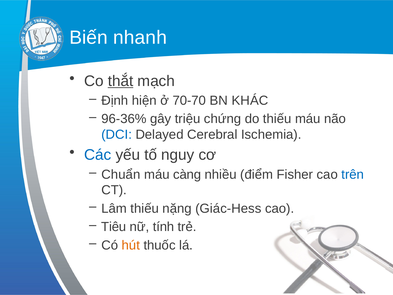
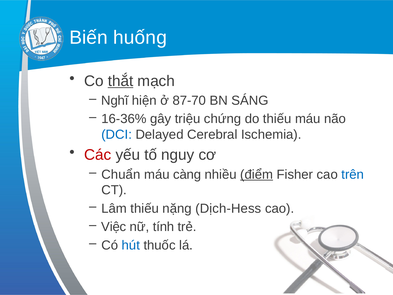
nhanh: nhanh -> huống (140, 38)
Định: Định -> Nghĩ (115, 100)
70-70: 70-70 -> 87-70 (189, 100)
KHÁC: KHÁC -> SÁNG (250, 100)
96-36%: 96-36% -> 16-36% (124, 119)
Các colour: blue -> red (98, 155)
điểm underline: none -> present (257, 174)
Giác-Hess: Giác-Hess -> Dịch-Hess (228, 208)
Tiêu: Tiêu -> Việc (114, 227)
hút colour: orange -> blue (131, 245)
